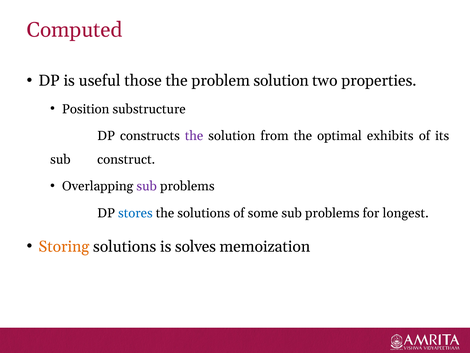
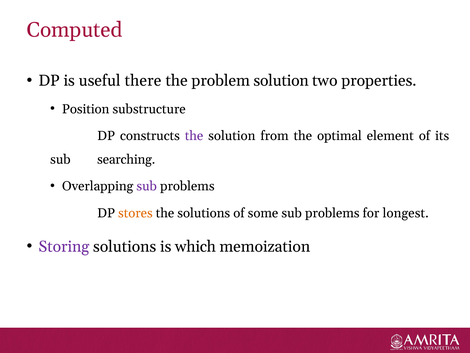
those: those -> there (143, 81)
exhibits: exhibits -> element (390, 136)
construct: construct -> searching (126, 159)
stores colour: blue -> orange (135, 213)
Storing colour: orange -> purple (64, 246)
solves: solves -> which (195, 246)
